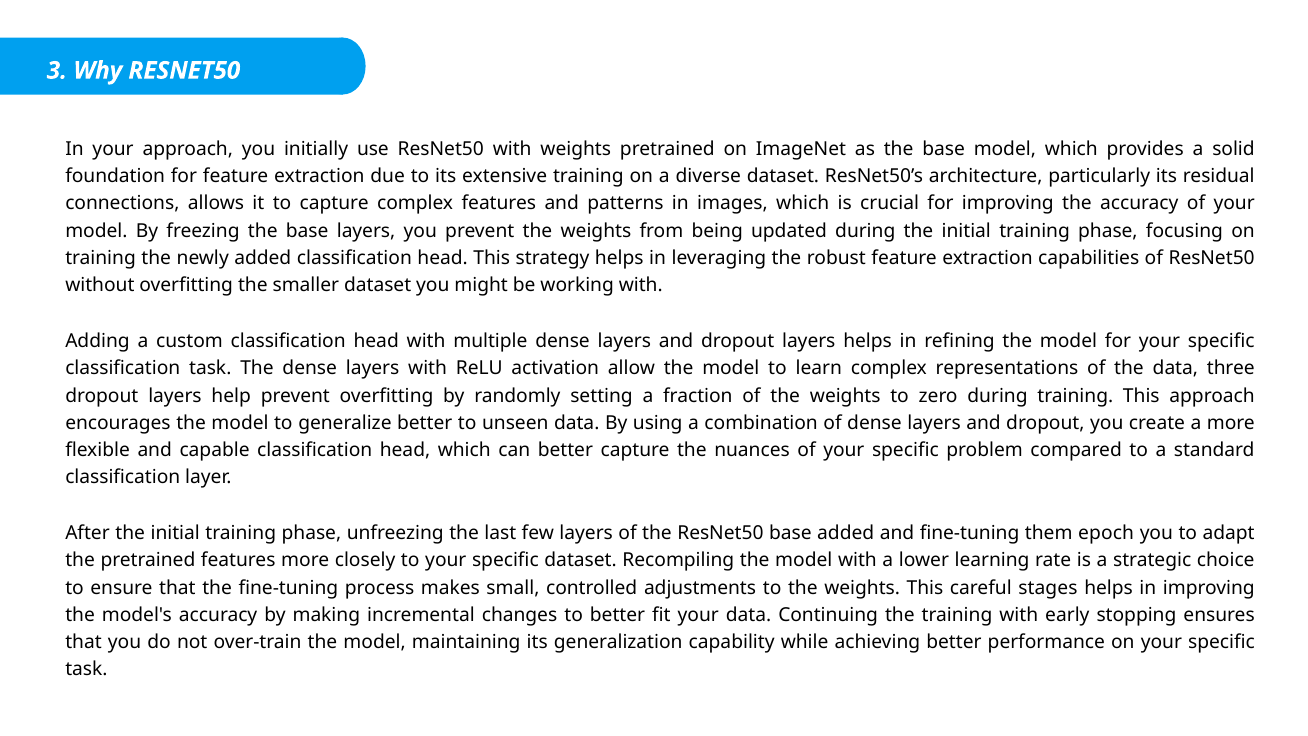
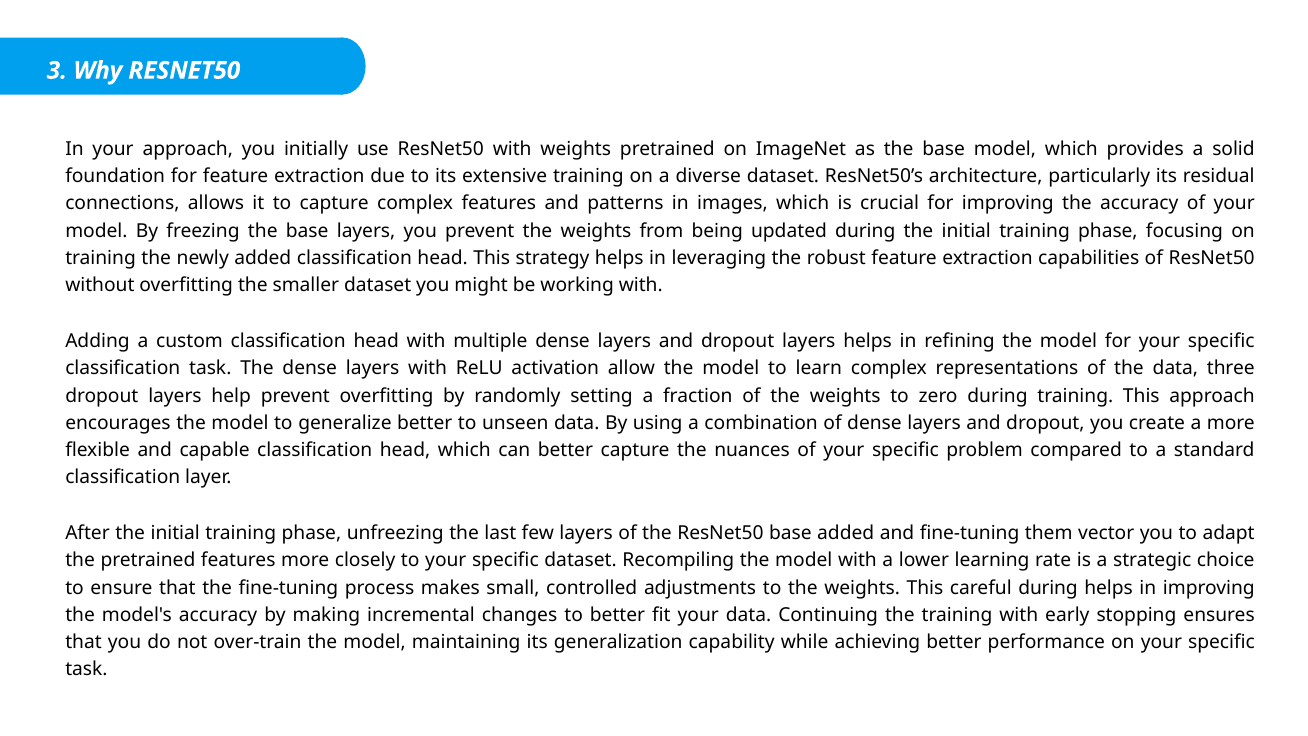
epoch: epoch -> vector (1106, 533)
careful stages: stages -> during (1048, 588)
